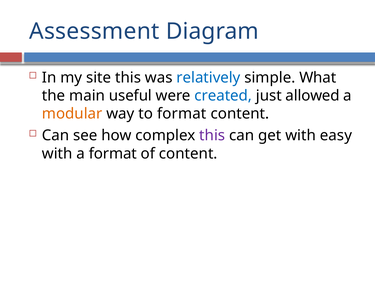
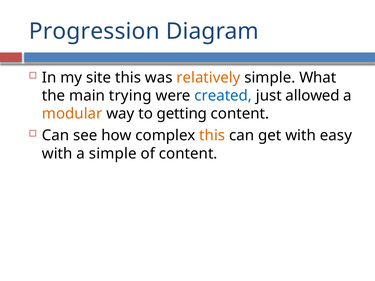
Assessment: Assessment -> Progression (94, 31)
relatively colour: blue -> orange (208, 78)
useful: useful -> trying (130, 96)
to format: format -> getting (182, 114)
this colour: purple -> orange (212, 136)
a format: format -> simple (113, 154)
